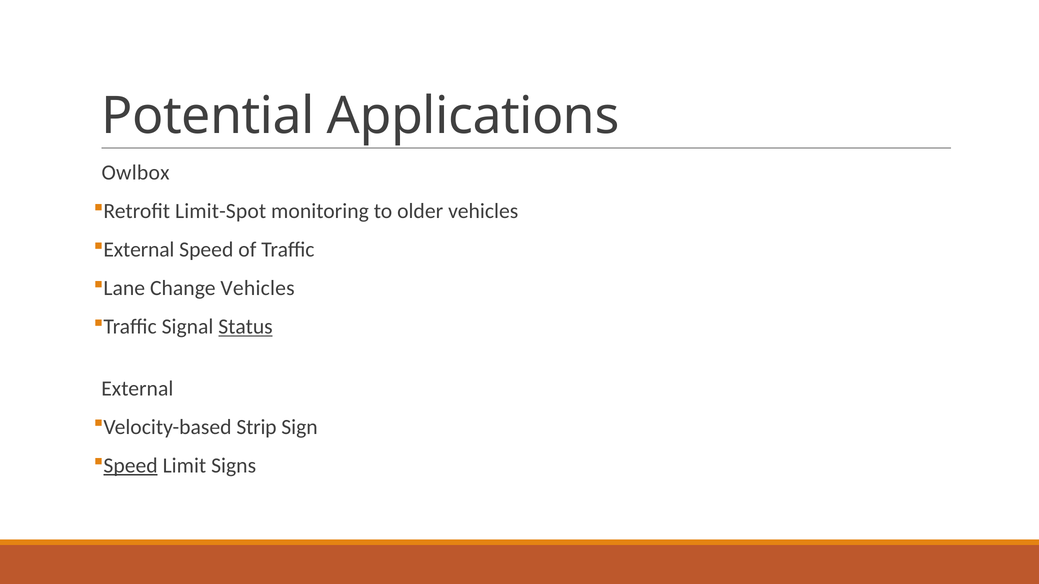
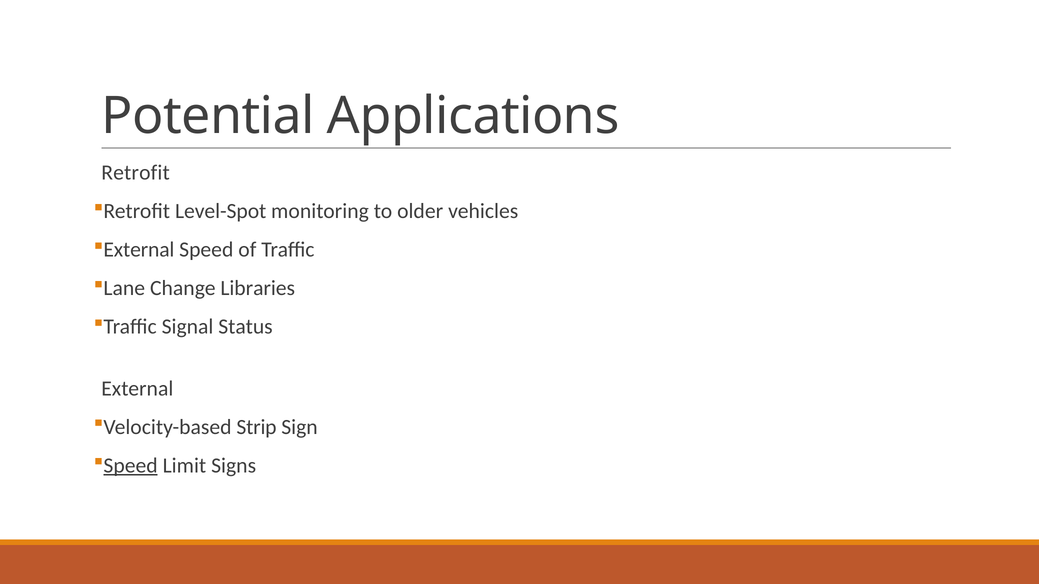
Owlbox: Owlbox -> Retrofit (136, 173)
Limit-Spot: Limit-Spot -> Level-Spot (221, 211)
Change Vehicles: Vehicles -> Libraries (258, 288)
Status underline: present -> none (246, 327)
